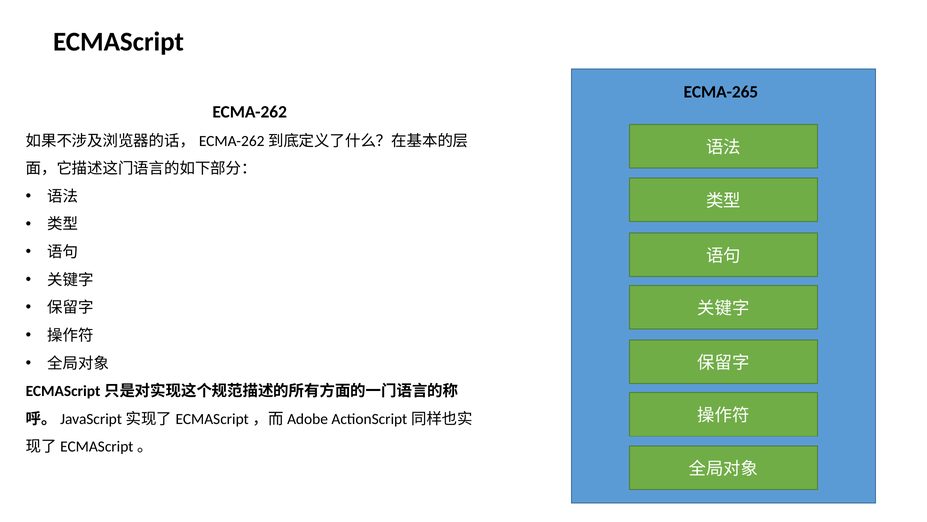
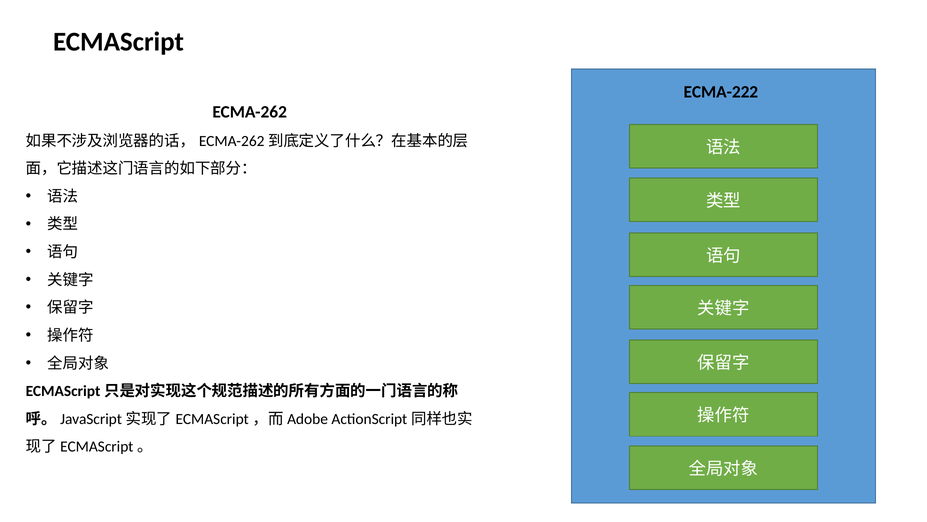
ECMA-265: ECMA-265 -> ECMA-222 (721, 92)
